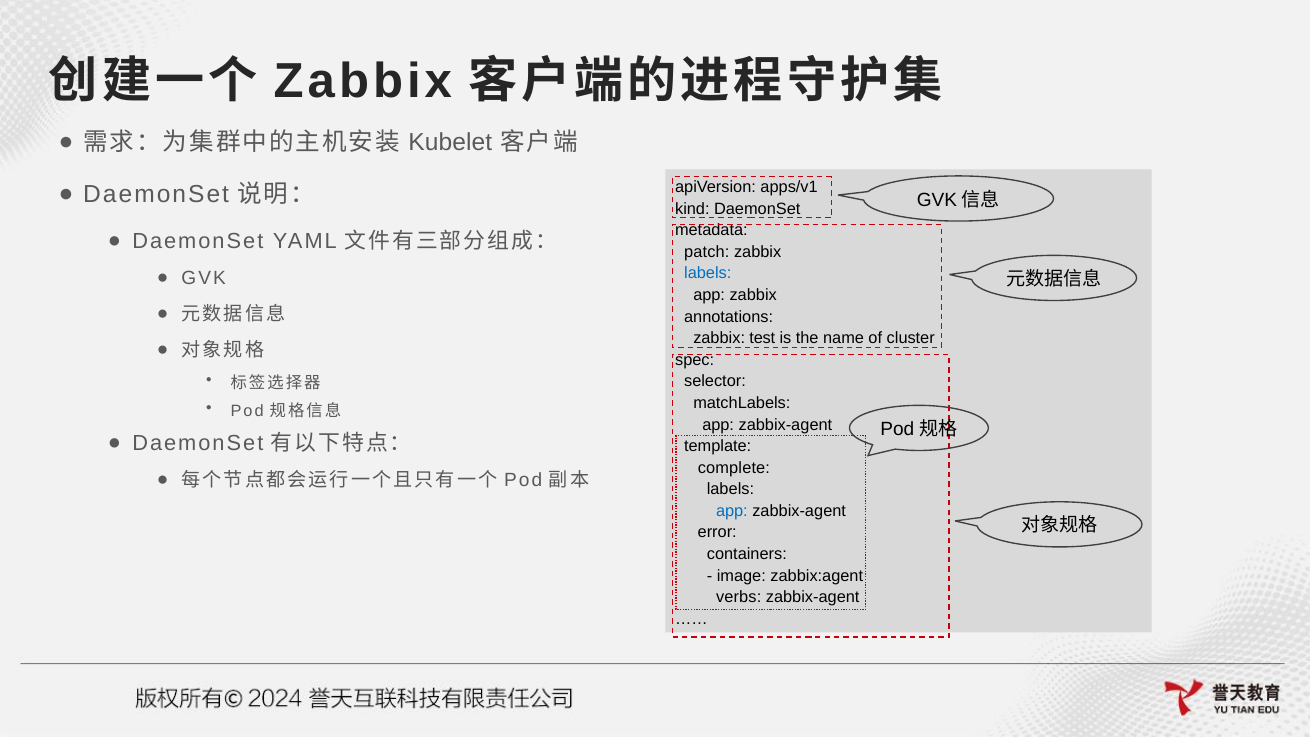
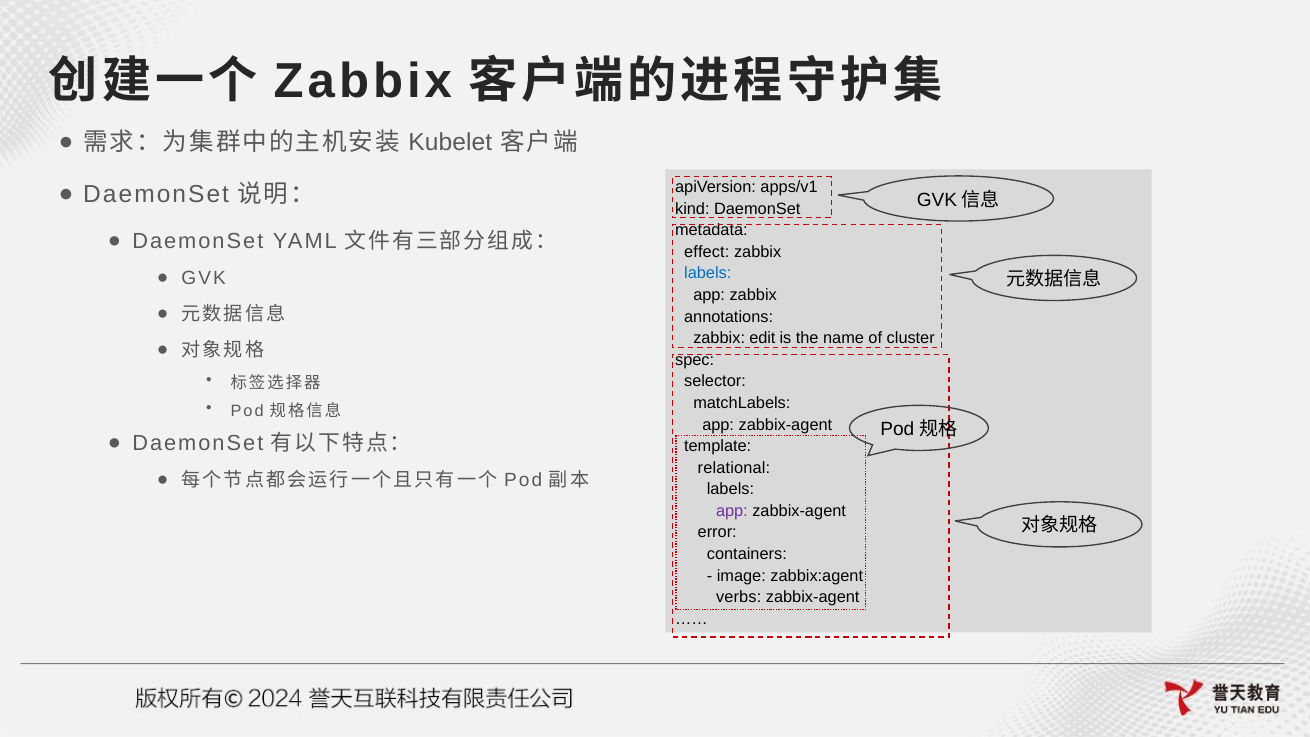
patch: patch -> effect (707, 252)
test: test -> edit (762, 338)
complete: complete -> relational (734, 468)
app colour: blue -> purple (732, 511)
